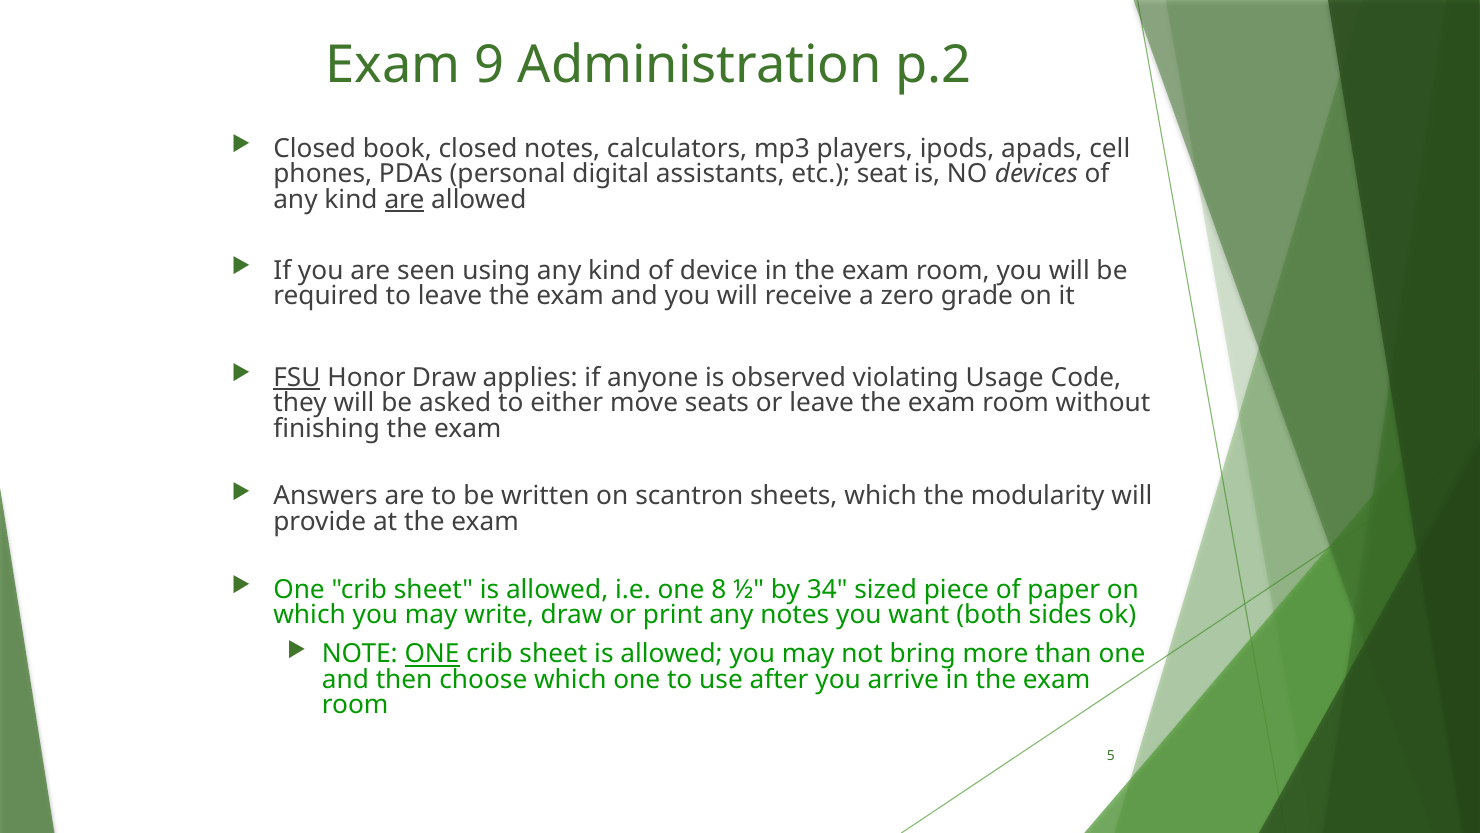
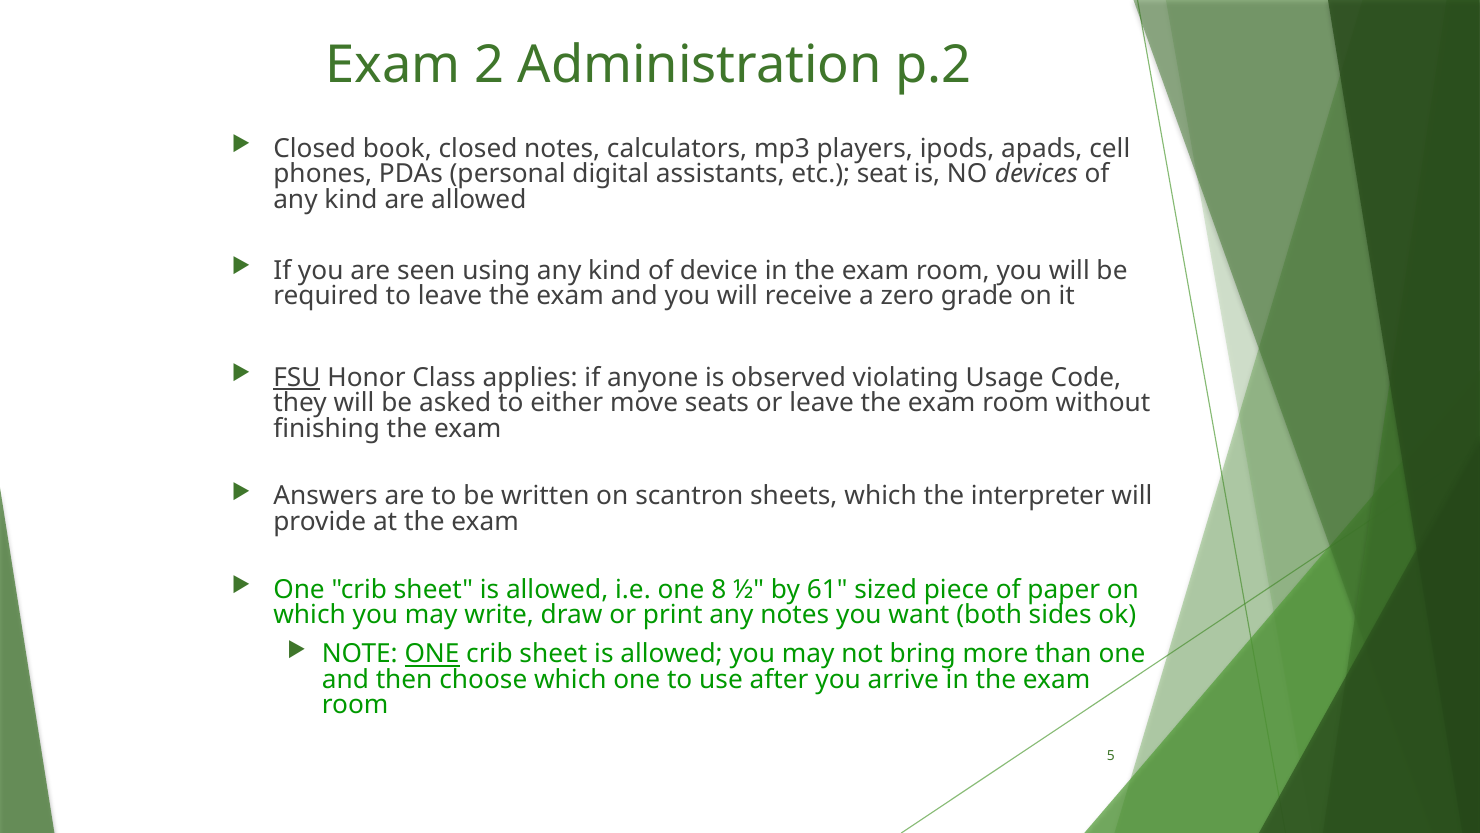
9: 9 -> 2 (489, 65)
are underline: present -> none (405, 199)
Honor Draw: Draw -> Class (444, 377)
modularity: modularity -> interpreter (1038, 496)
34: 34 -> 61 (827, 589)
